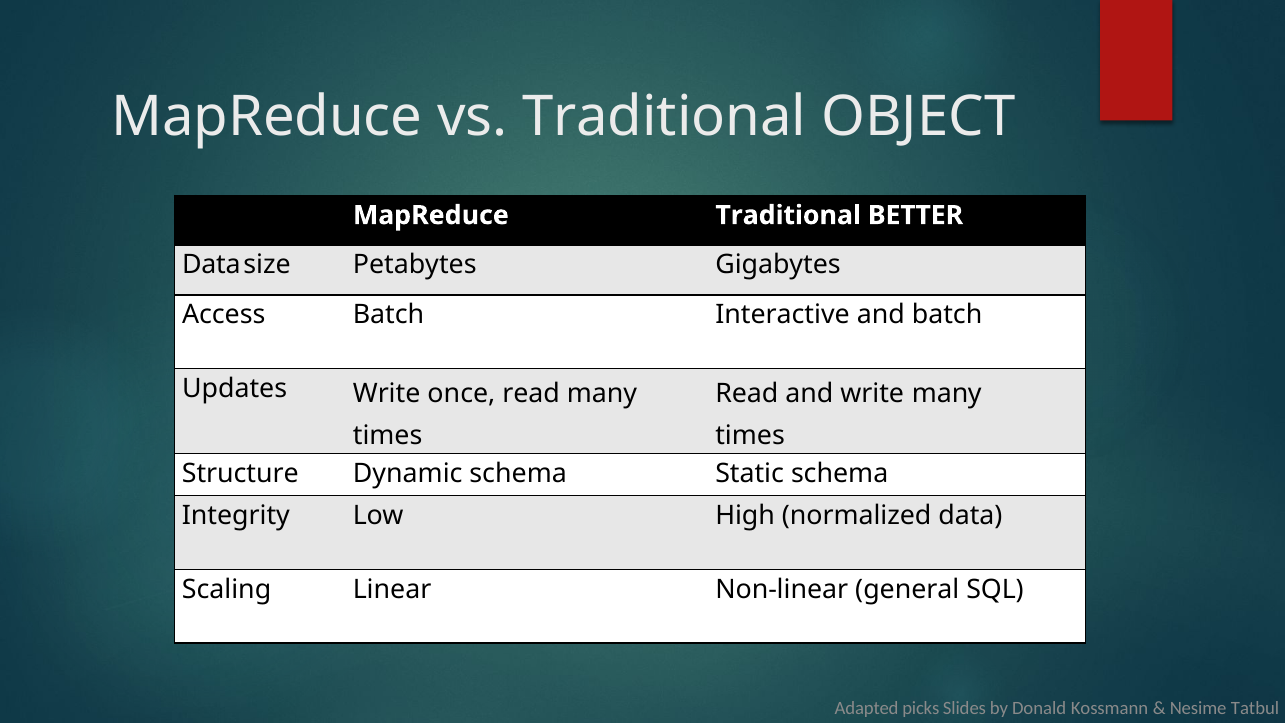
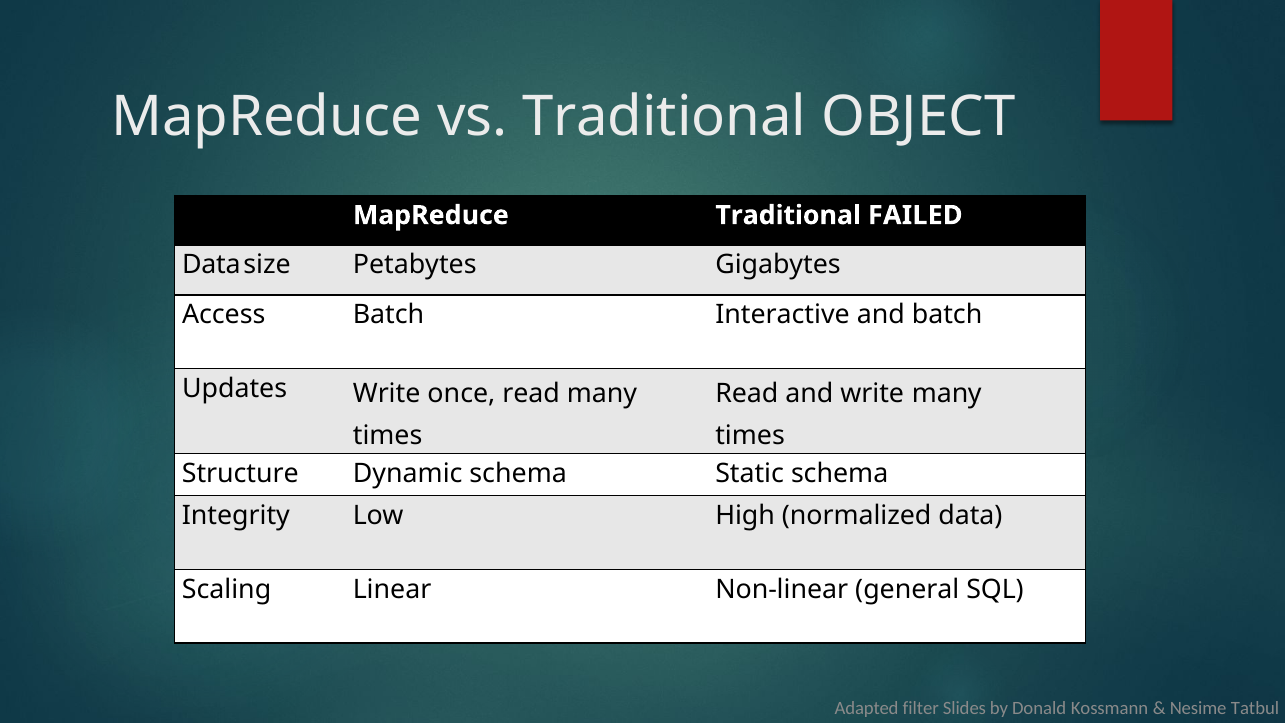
BETTER: BETTER -> FAILED (915, 215)
picks: picks -> filter (921, 708)
